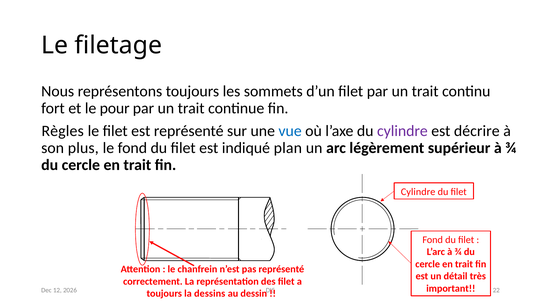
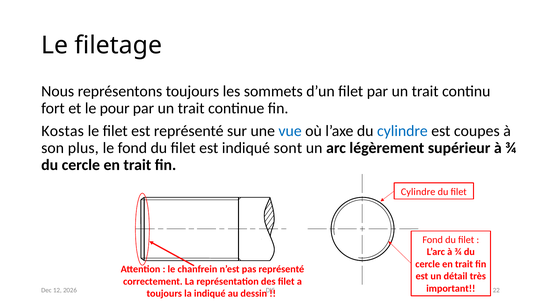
Règles: Règles -> Kostas (63, 131)
cylindre colour: purple -> blue (402, 131)
décrire: décrire -> coupes (477, 131)
plan: plan -> sont (288, 148)
la dessins: dessins -> indiqué (210, 294)
